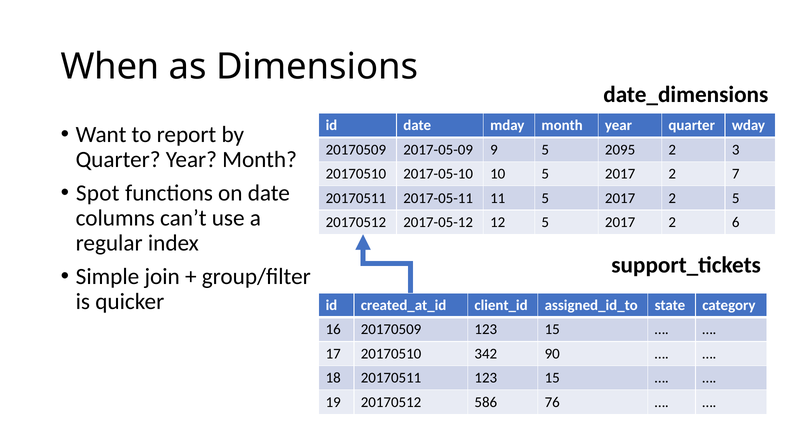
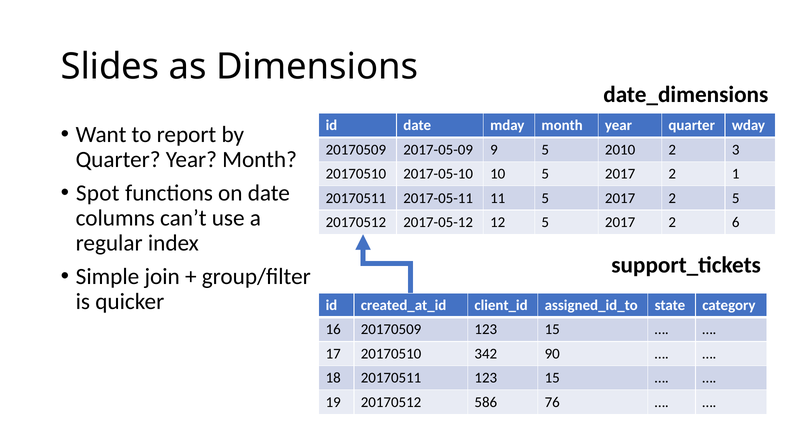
When: When -> Slides (110, 67)
2095: 2095 -> 2010 (620, 150)
7: 7 -> 1 (736, 174)
